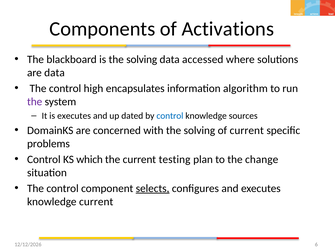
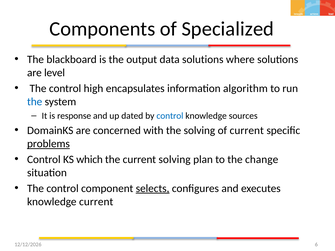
Activations: Activations -> Specialized (228, 29)
is the solving: solving -> output (142, 59)
data accessed: accessed -> solutions (203, 59)
are data: data -> level (55, 73)
the colour: purple -> blue (35, 102)
is executes: executes -> response (74, 116)
problems underline: none -> present (48, 144)
current testing: testing -> solving (175, 160)
